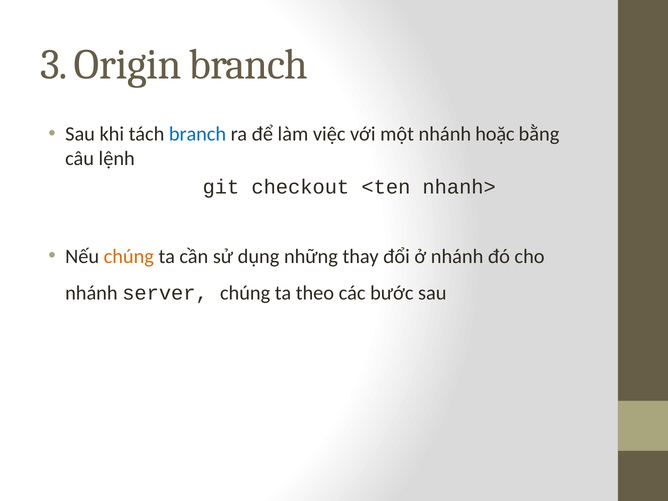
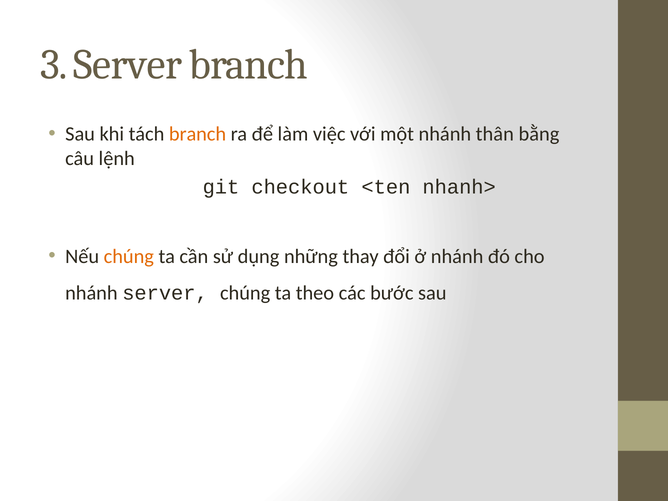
3 Origin: Origin -> Server (128, 65)
branch colour: blue -> orange (198, 134)
hoặc: hoặc -> thân (495, 134)
